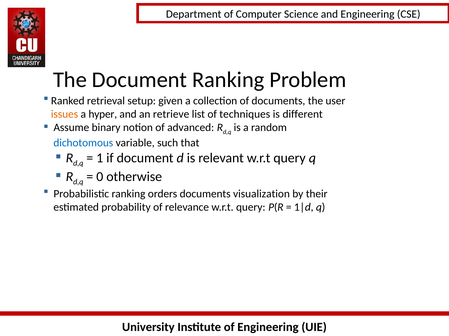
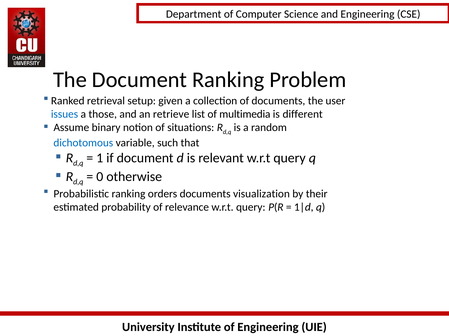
issues colour: orange -> blue (65, 114)
hyper: hyper -> those (103, 114)
techniques: techniques -> multimedia (245, 114)
advanced: advanced -> situations (191, 128)
